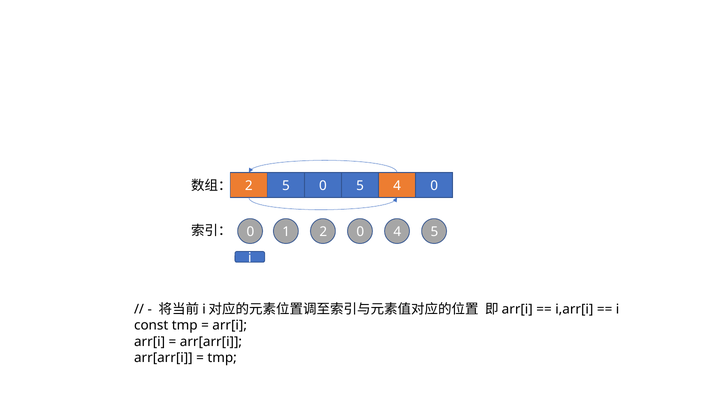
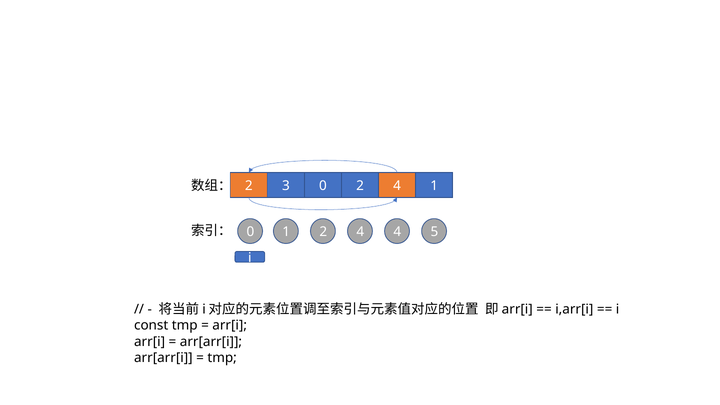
2 5: 5 -> 3 (286, 186)
0 5: 5 -> 2 (360, 186)
4 0: 0 -> 1 (434, 186)
1 2 0: 0 -> 4 (360, 232)
